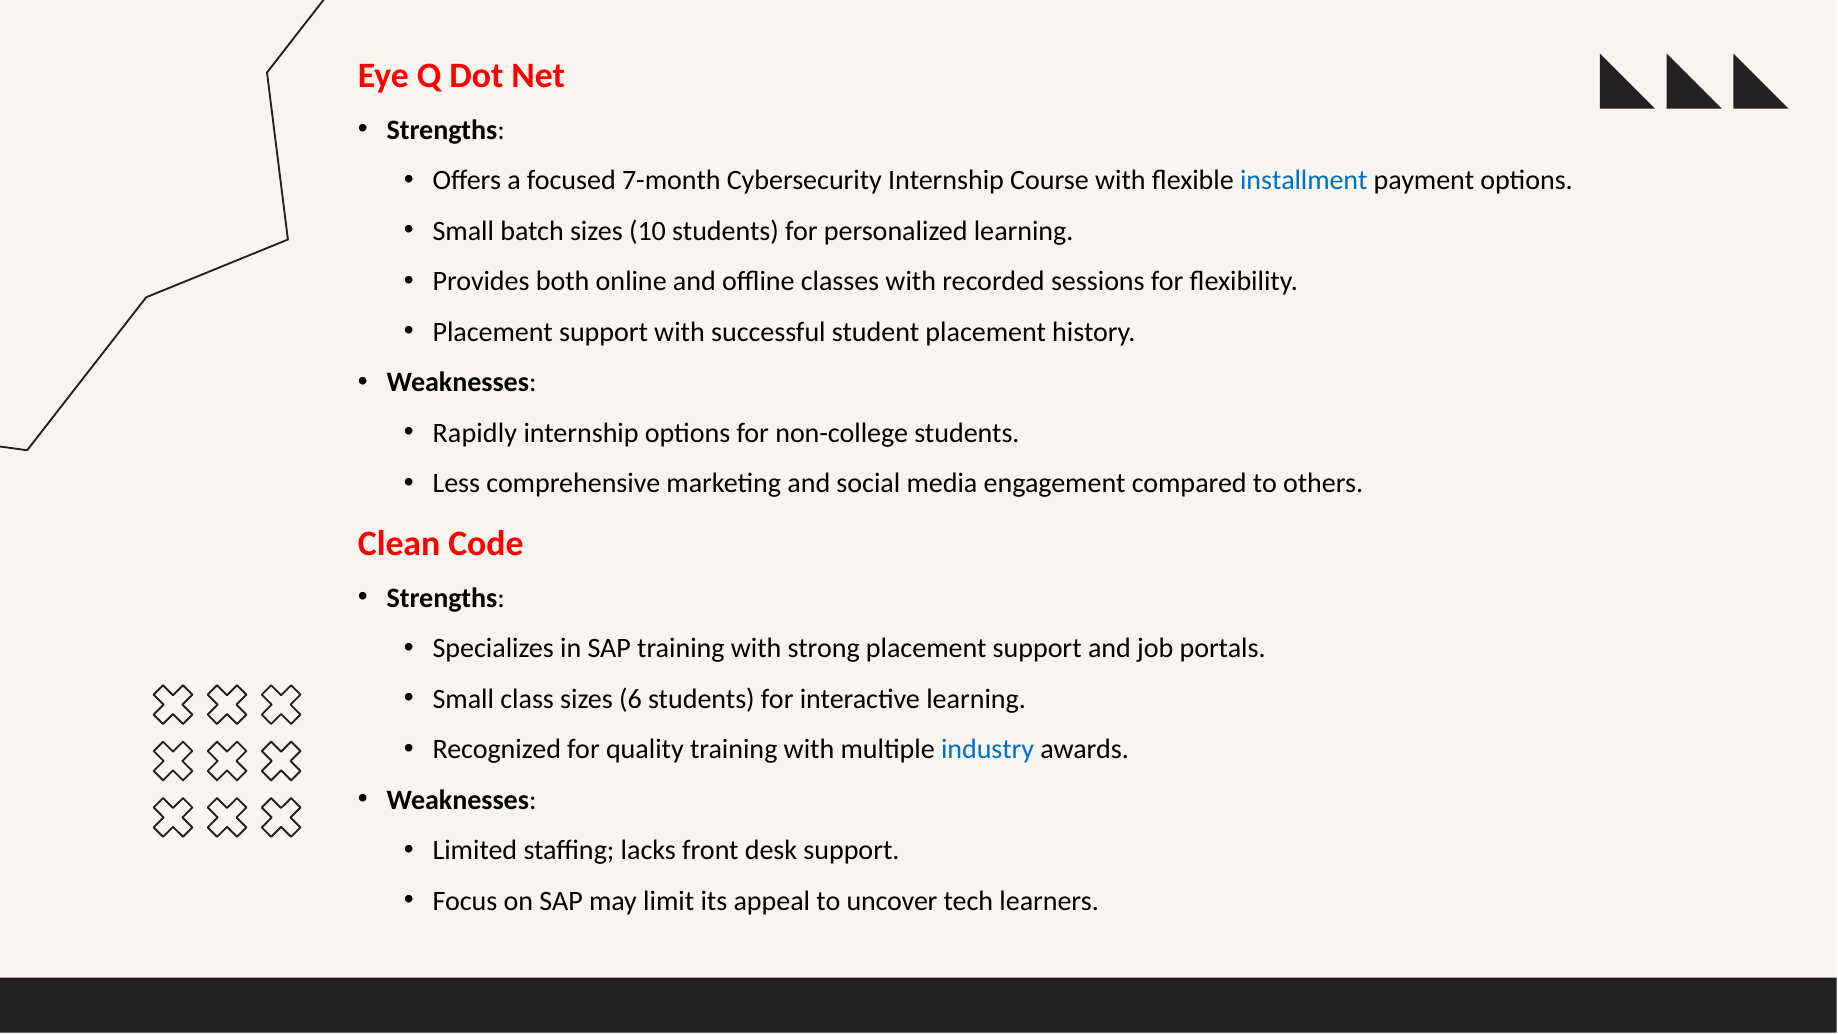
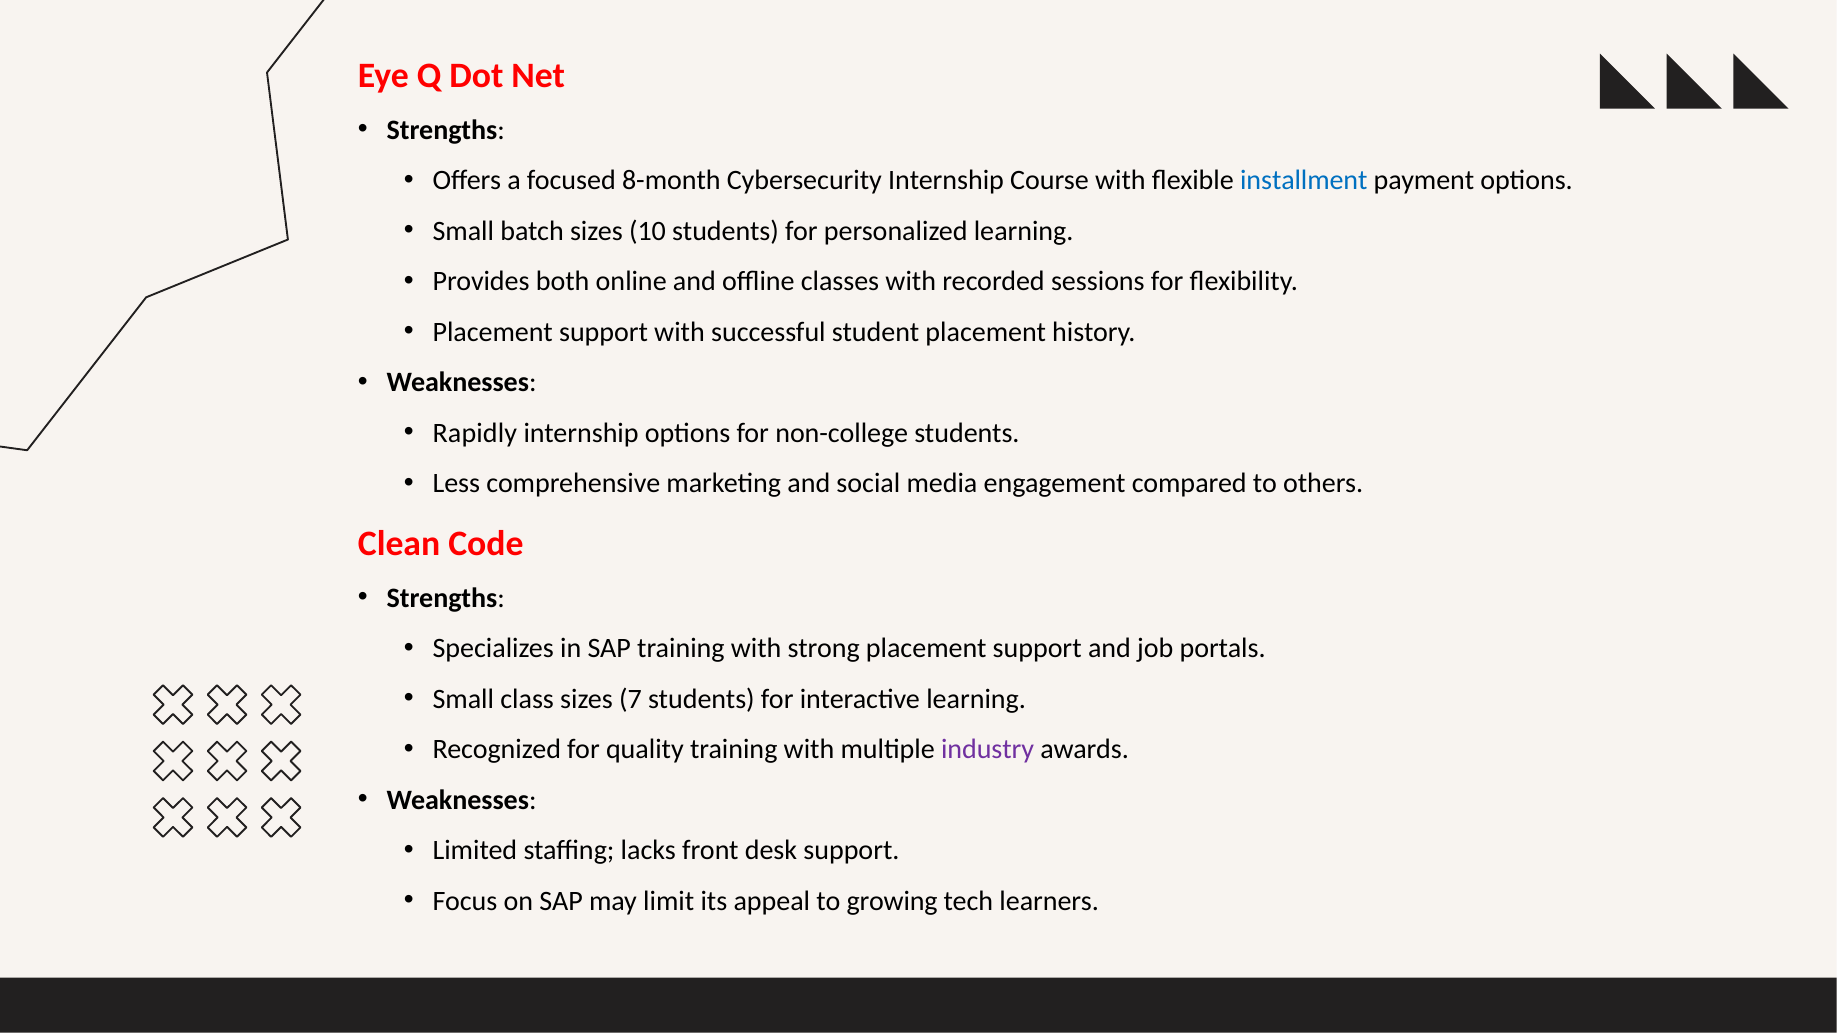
7-month: 7-month -> 8-month (671, 181)
6: 6 -> 7 (631, 699)
industry colour: blue -> purple (988, 750)
uncover: uncover -> growing (892, 901)
